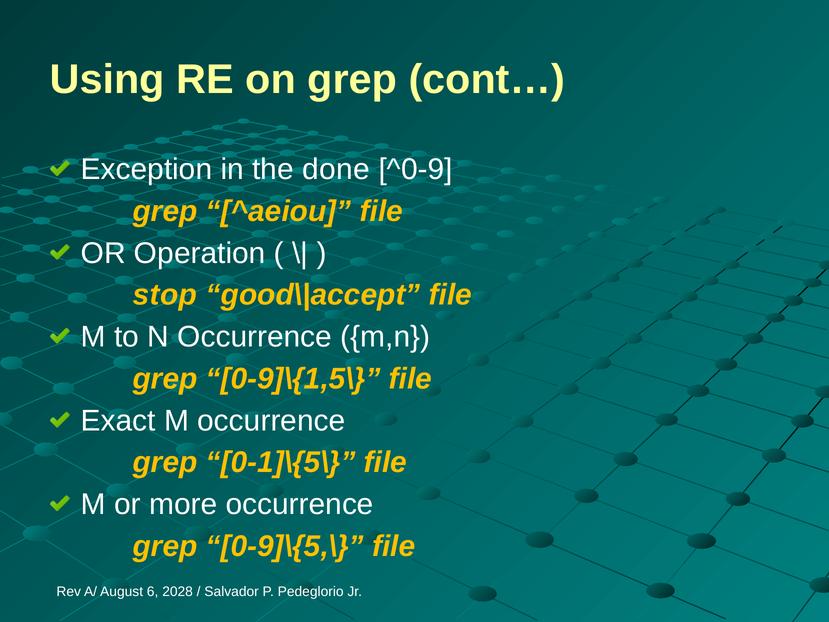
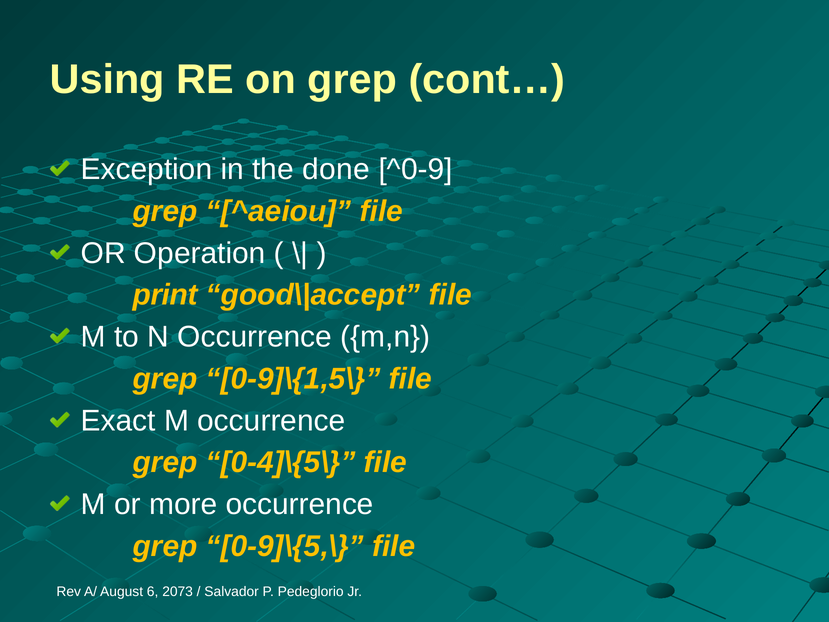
stop: stop -> print (165, 295)
0-1]\{5\: 0-1]\{5\ -> 0-4]\{5\ (281, 462)
2028: 2028 -> 2073 (178, 591)
